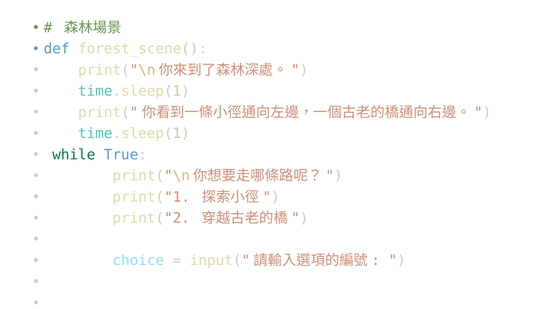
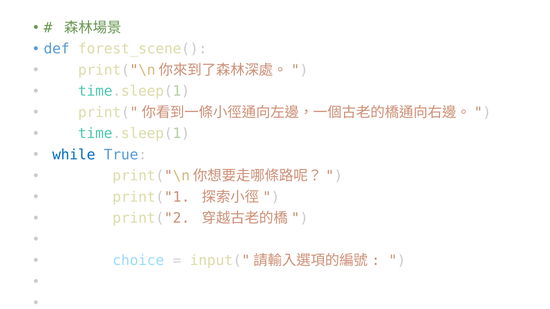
while colour: green -> blue (74, 155)
